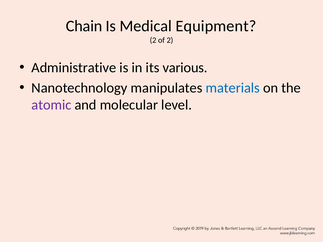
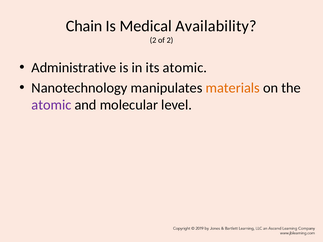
Equipment: Equipment -> Availability (216, 26)
its various: various -> atomic (185, 68)
materials colour: blue -> orange (233, 88)
